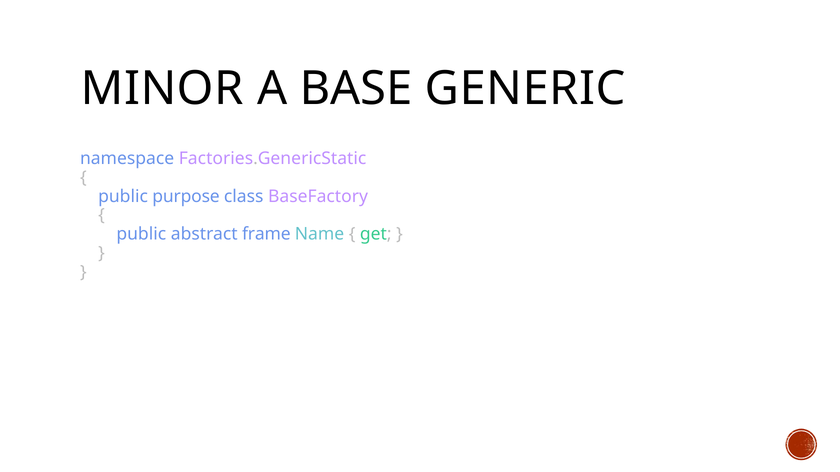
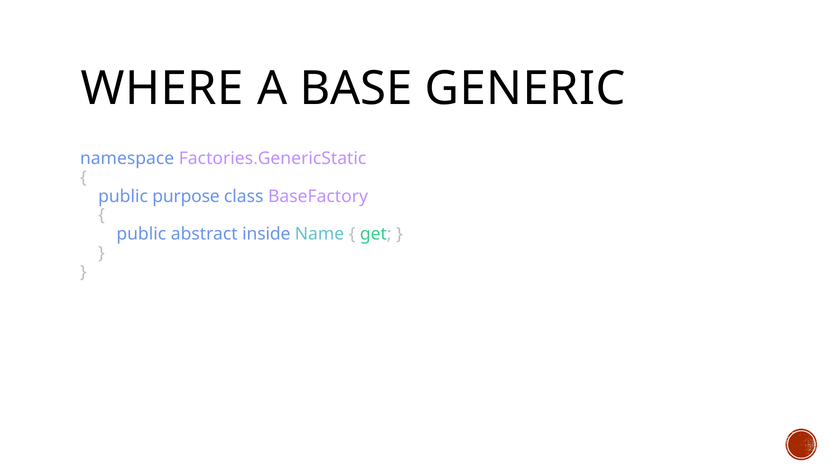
MINOR: MINOR -> WHERE (162, 89)
frame: frame -> inside (266, 234)
